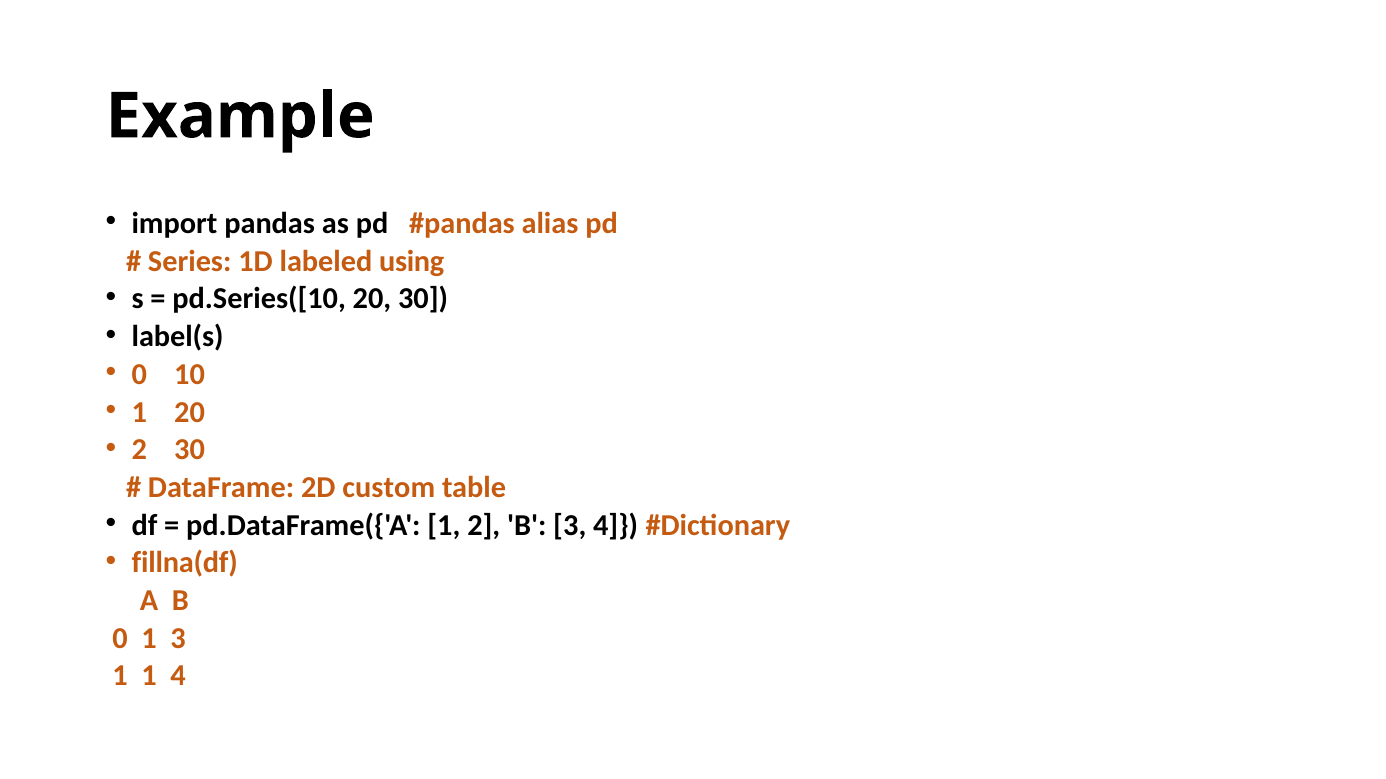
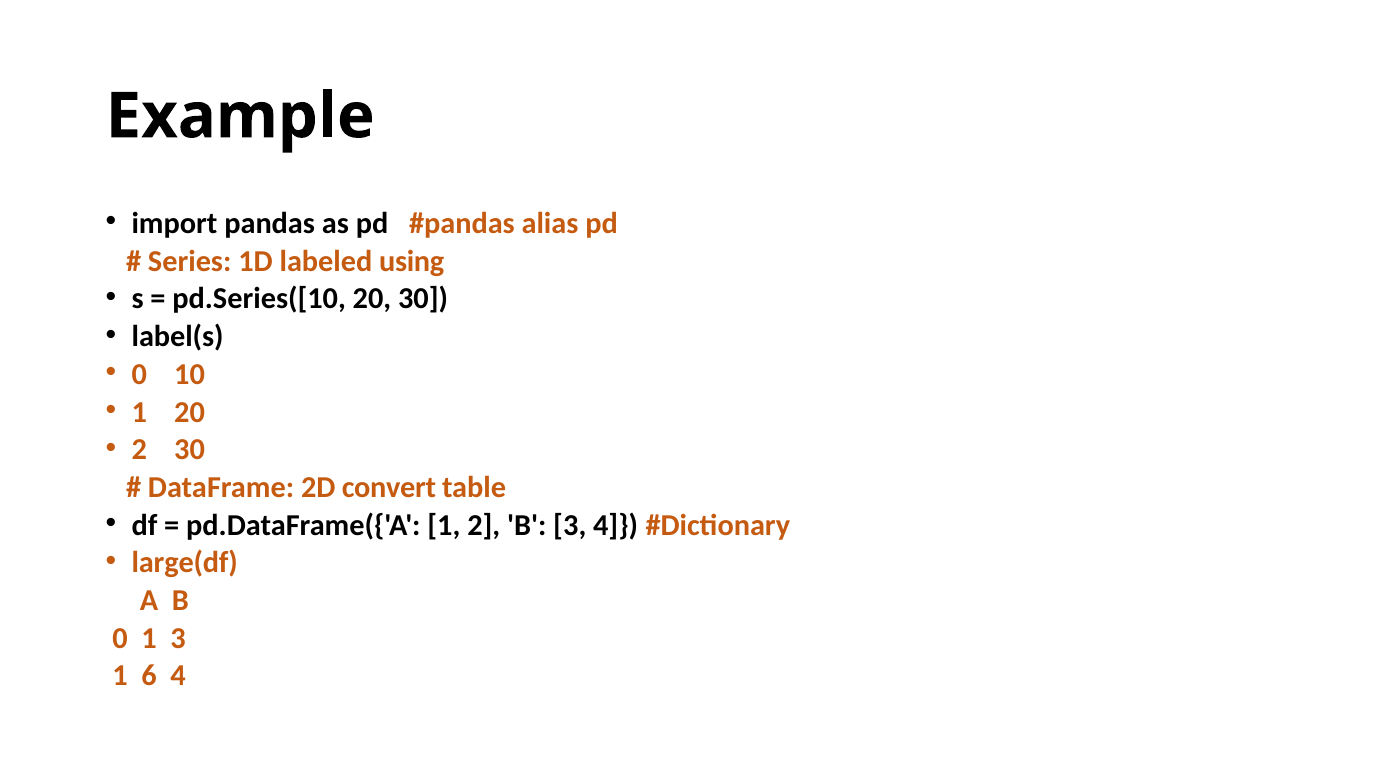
custom: custom -> convert (389, 488)
fillna(df: fillna(df -> large(df (185, 563)
1 1: 1 -> 6 (149, 676)
